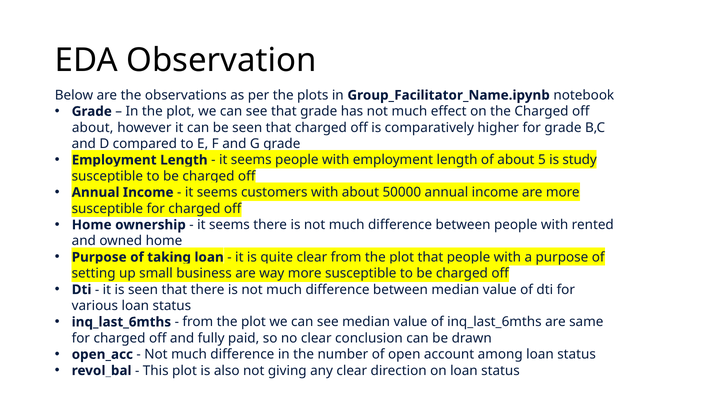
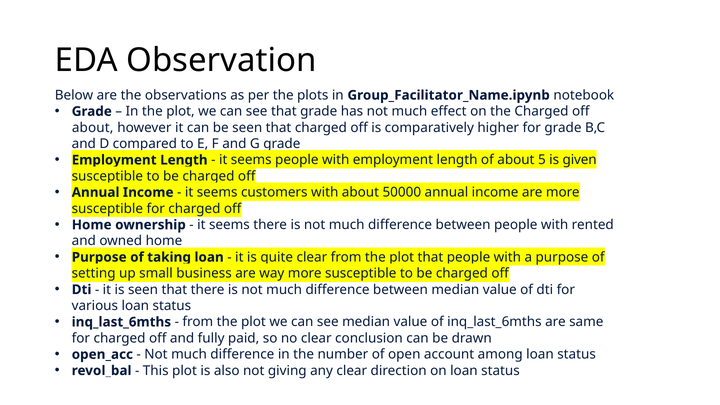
study: study -> given (580, 160)
